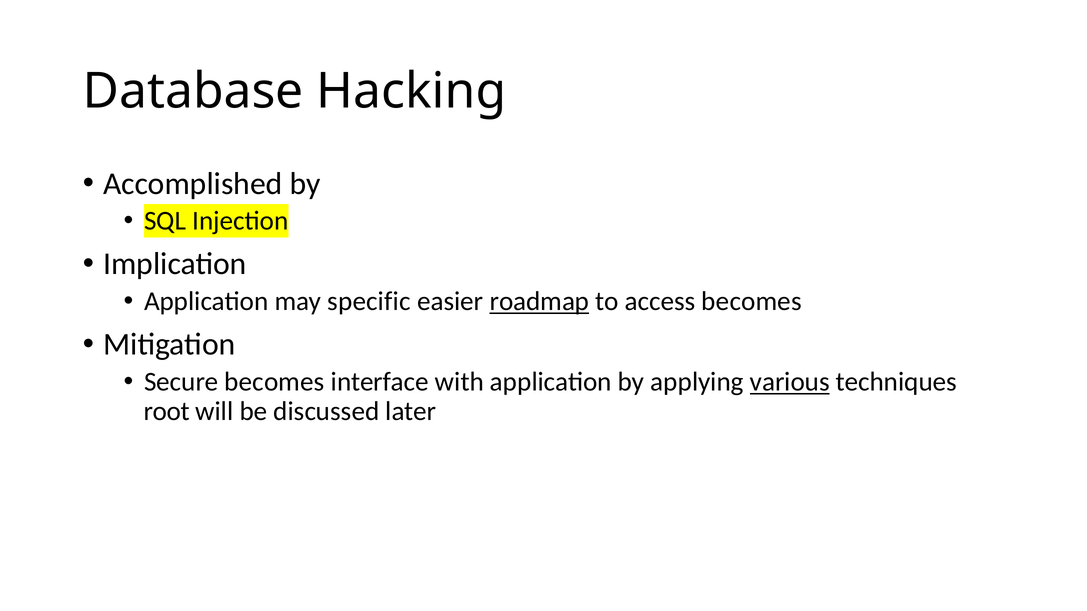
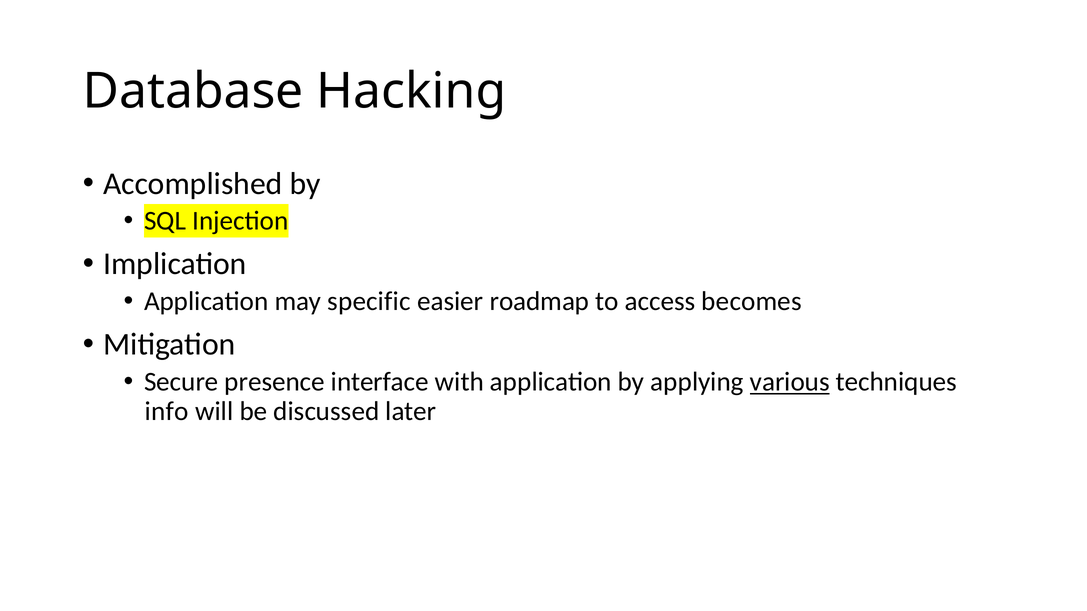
roadmap underline: present -> none (539, 302)
Secure becomes: becomes -> presence (275, 382)
root: root -> info (166, 412)
